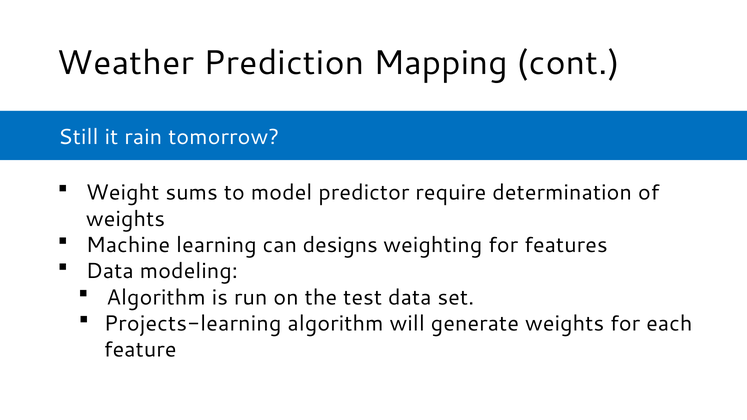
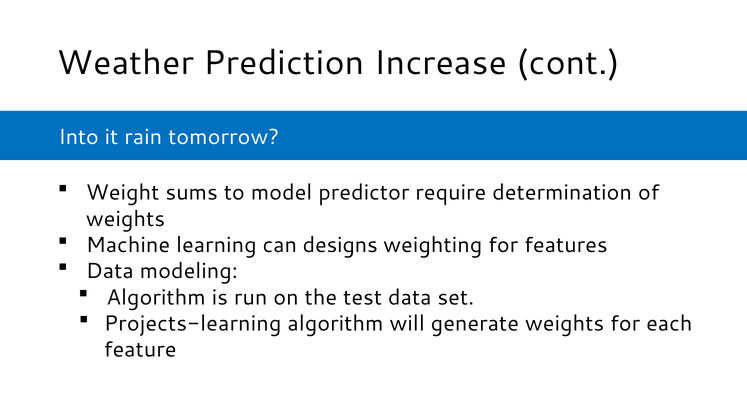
Mapping: Mapping -> Increase (440, 63)
Still: Still -> Into (79, 137)
